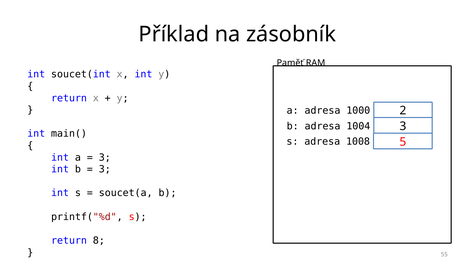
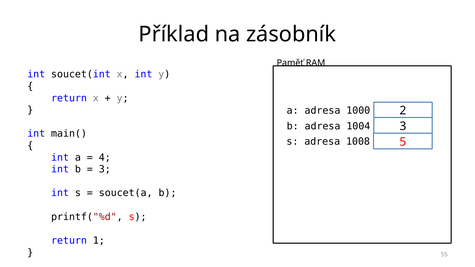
3: 3 -> 4 (105, 158)
8: 8 -> 1 (99, 241)
